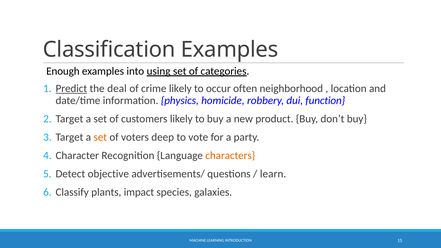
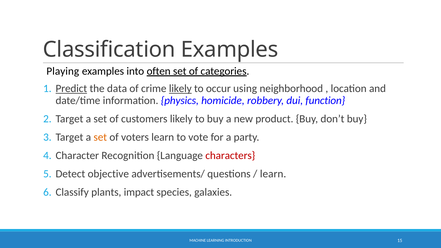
Enough: Enough -> Playing (63, 71)
using: using -> often (159, 71)
deal: deal -> data (117, 89)
likely underline: none -> present (180, 89)
often: often -> using (245, 89)
voters deep: deep -> learn (163, 137)
characters colour: orange -> red (230, 155)
